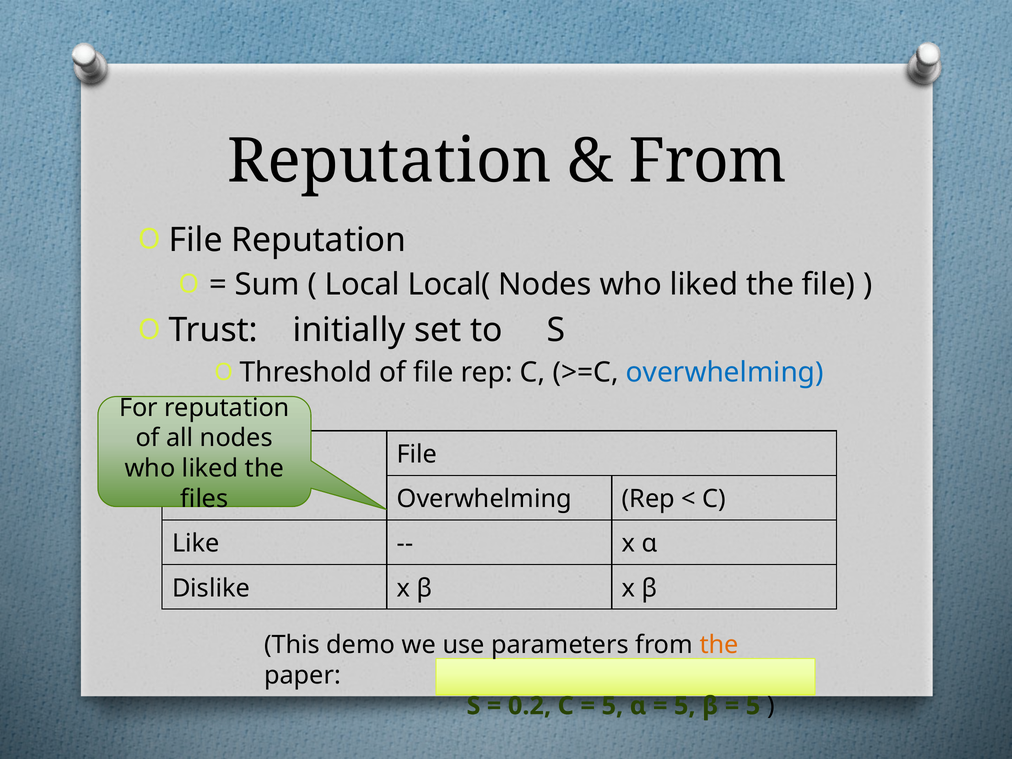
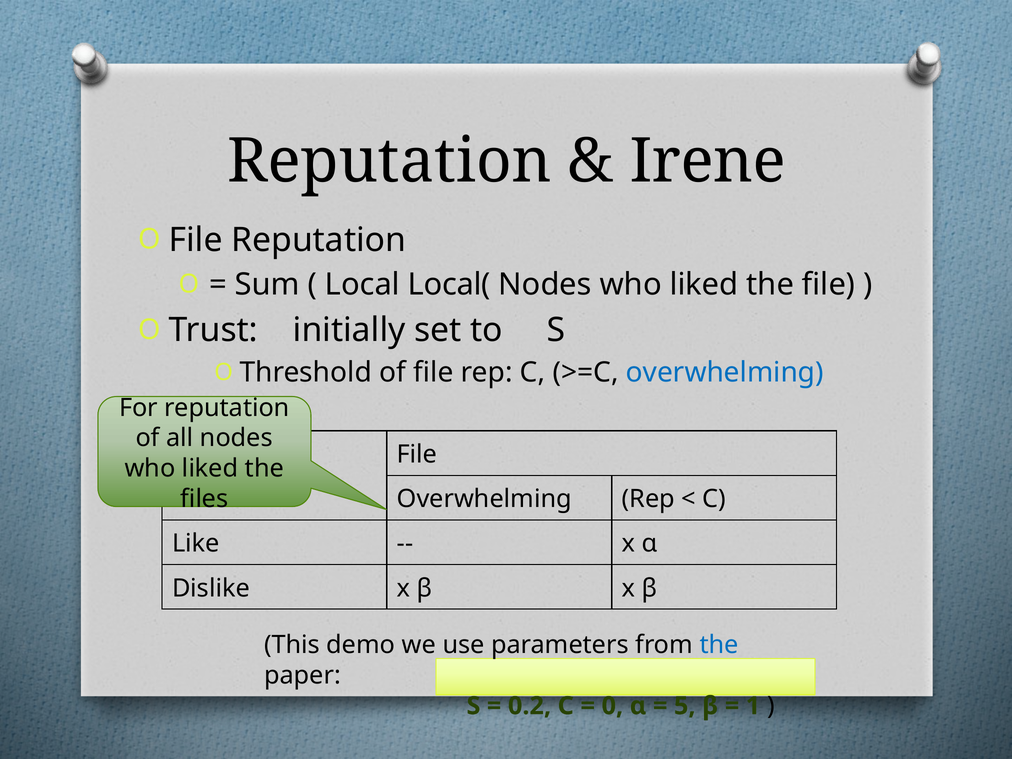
From: From -> Irene (708, 161)
the colour: orange -> blue (719, 645)
5: 5 -> 0 (612, 706)
5: 5 -> 1 (753, 706)
